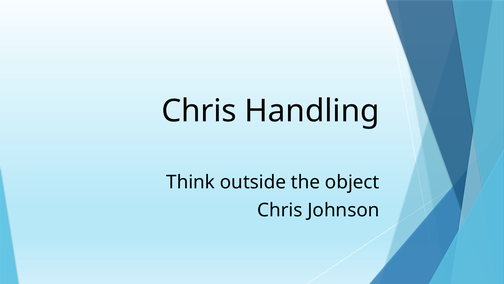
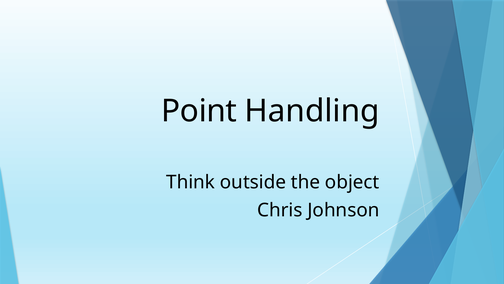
Chris: Chris -> Point (199, 111)
